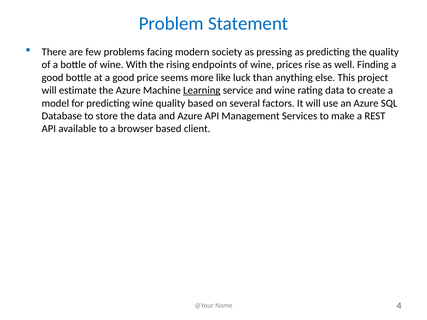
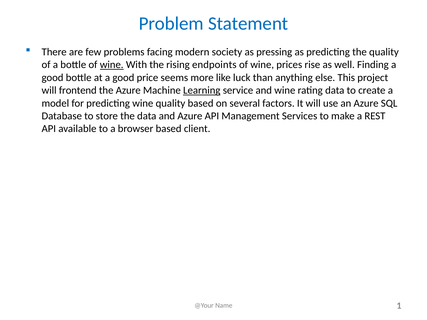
wine underline: none -> present (112, 65)
estimate: estimate -> frontend (78, 90)
4: 4 -> 1 (399, 306)
